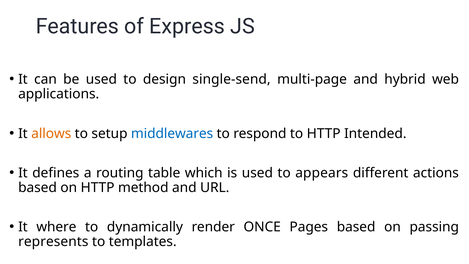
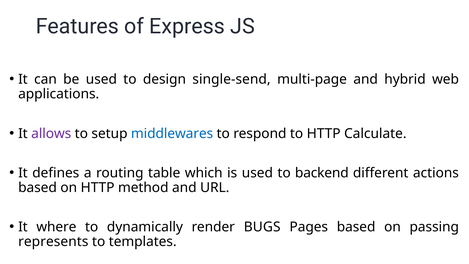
allows colour: orange -> purple (51, 133)
Intended: Intended -> Calculate (375, 133)
appears: appears -> backend (322, 173)
ONCE: ONCE -> BUGS (262, 227)
